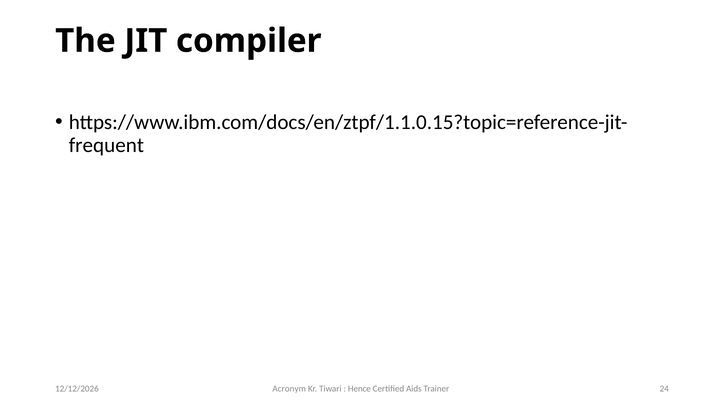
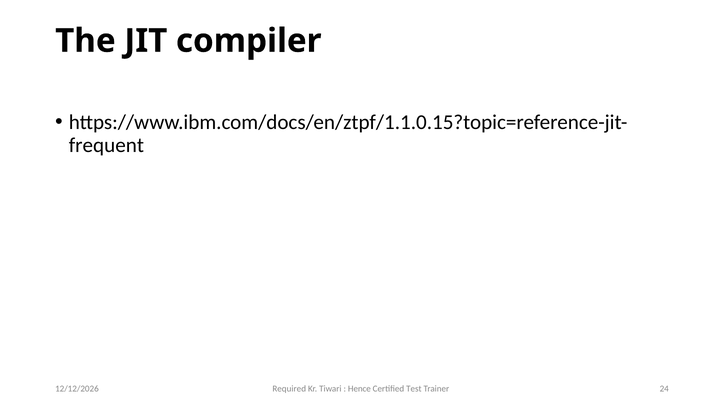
Acronym: Acronym -> Required (289, 389)
Aids: Aids -> Test (414, 389)
